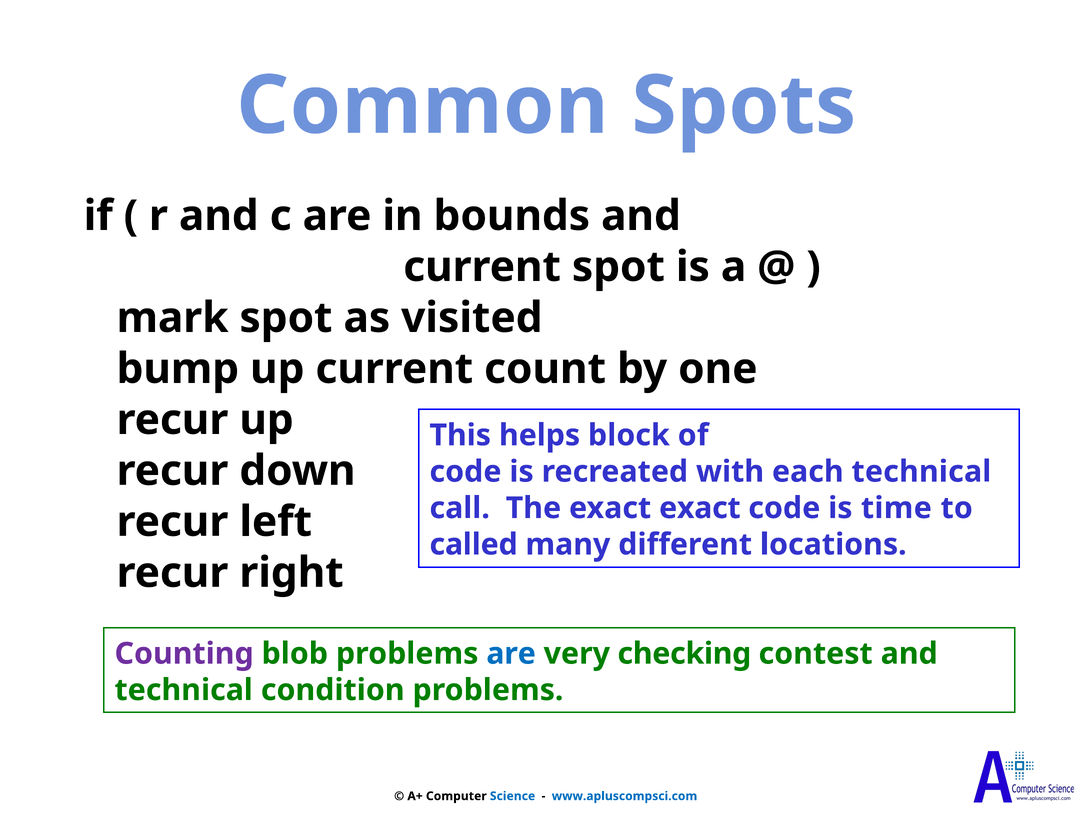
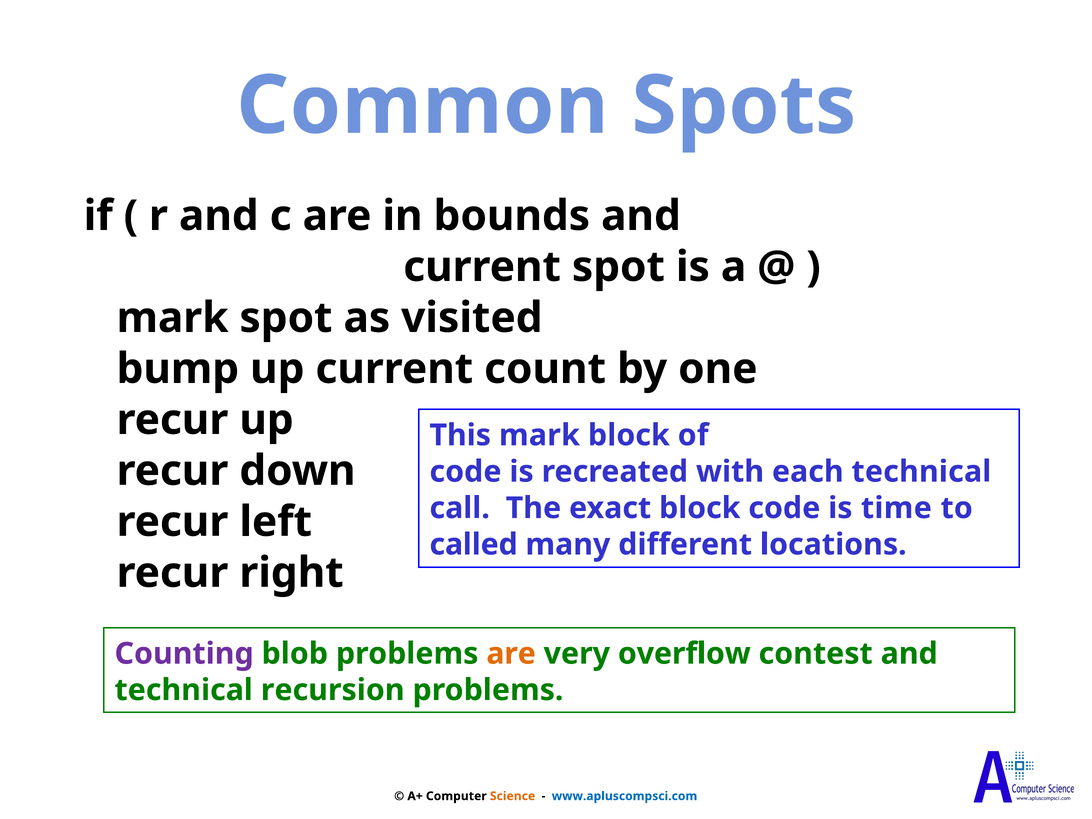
This helps: helps -> mark (539, 435)
exact exact: exact -> block (700, 508)
are colour: blue -> orange (511, 654)
checking: checking -> overflow (684, 654)
condition: condition -> recursion (333, 690)
Science colour: blue -> orange (513, 796)
